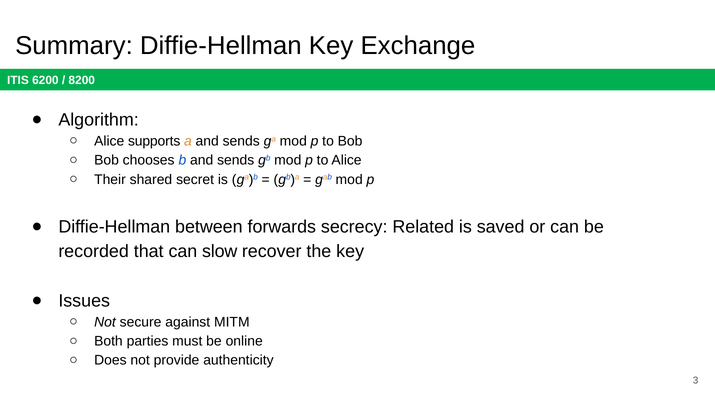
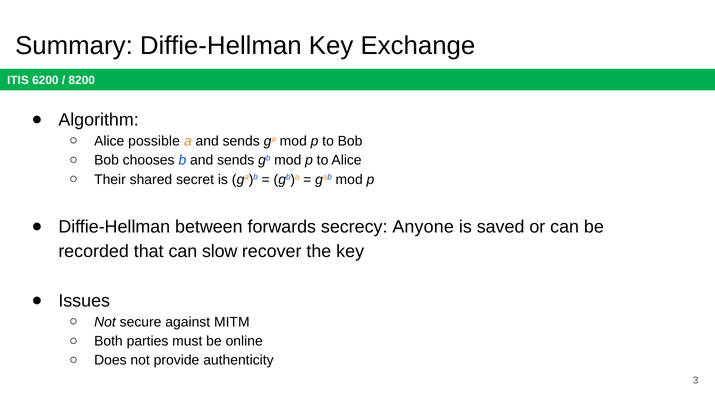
supports: supports -> possible (154, 141)
Related: Related -> Anyone (423, 227)
